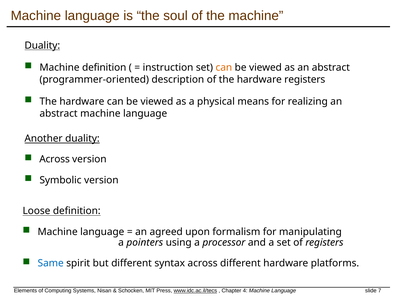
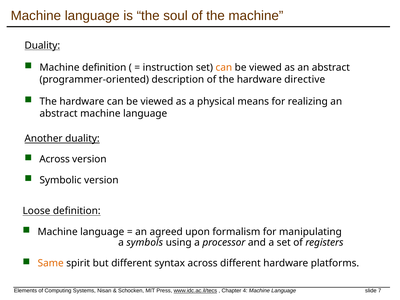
hardware registers: registers -> directive (305, 79)
pointers: pointers -> symbols (145, 243)
Same colour: blue -> orange (51, 263)
